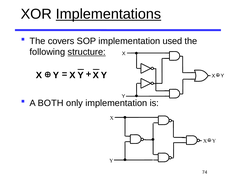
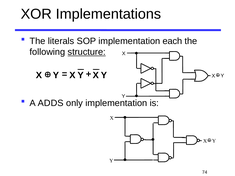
Implementations underline: present -> none (108, 14)
covers: covers -> literals (61, 41)
used: used -> each (172, 41)
BOTH: BOTH -> ADDS (51, 103)
